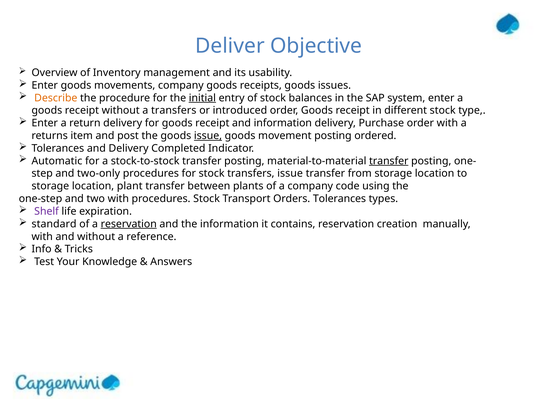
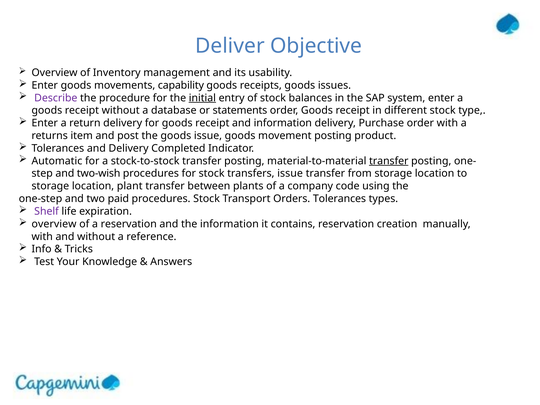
movements company: company -> capability (181, 85)
Describe colour: orange -> purple (56, 98)
a transfers: transfers -> database (174, 110)
introduced: introduced -> statements (240, 110)
issue underline: present -> none (208, 136)
ordered: ordered -> product (375, 136)
two-only: two-only -> two-wish (99, 174)
two with: with -> paid (118, 199)
standard: standard -> overview (54, 224)
reservation underline: present -> none (129, 224)
